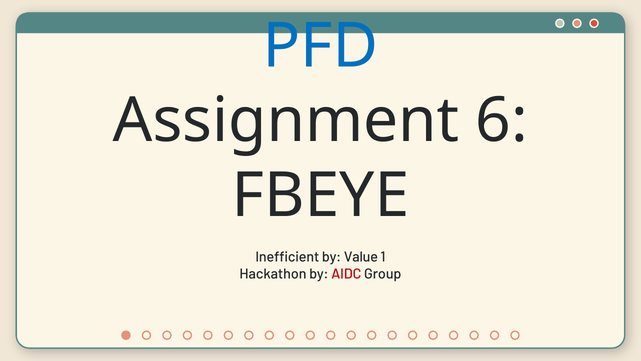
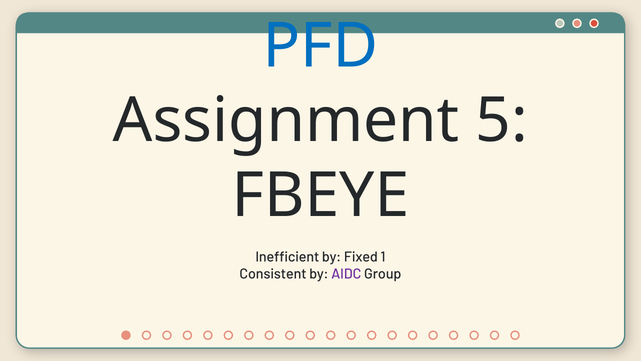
6: 6 -> 5 (502, 121)
Value: Value -> Fixed (361, 257)
Hackathon: Hackathon -> Consistent (273, 274)
AIDC colour: red -> purple (346, 274)
